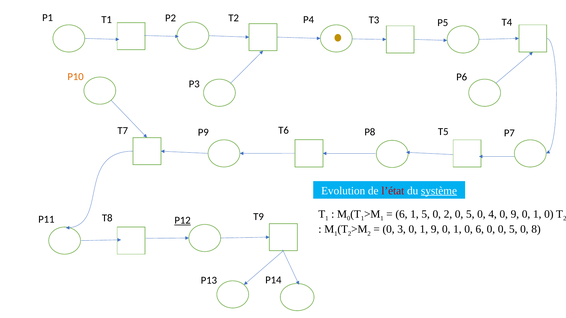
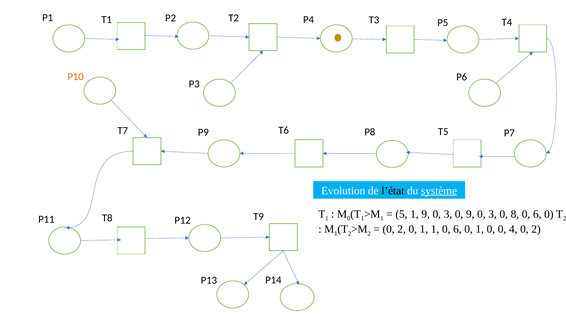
l’état colour: red -> black (393, 191)
6: 6 -> 5 (401, 214)
1 5: 5 -> 9 (426, 214)
2: 2 -> 3 (448, 214)
5: 5 -> 9 (470, 214)
4: 4 -> 3 (493, 214)
0 9: 9 -> 8 (515, 214)
1: 1 -> 6 (537, 214)
P12 underline: present -> none (183, 221)
3: 3 -> 2 (402, 230)
1 9: 9 -> 1 (435, 230)
1: 1 -> 6 (457, 230)
6: 6 -> 1 (480, 230)
0 0 5: 5 -> 4 (513, 230)
8: 8 -> 2 (536, 230)
